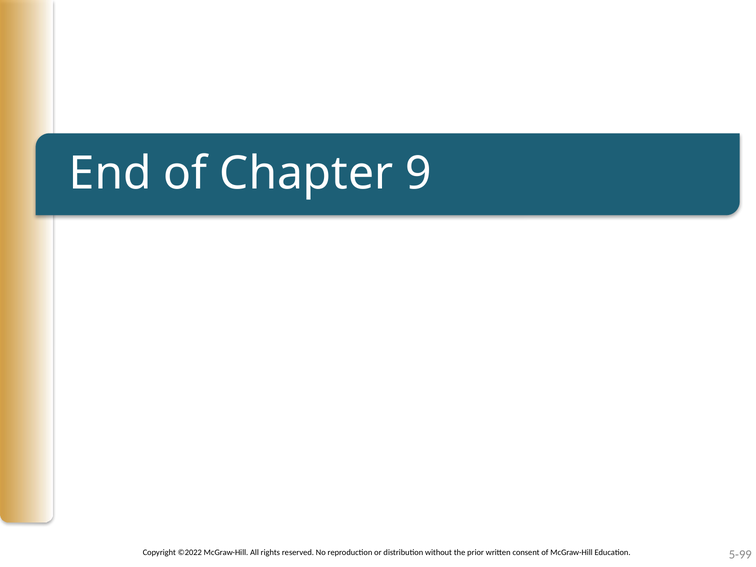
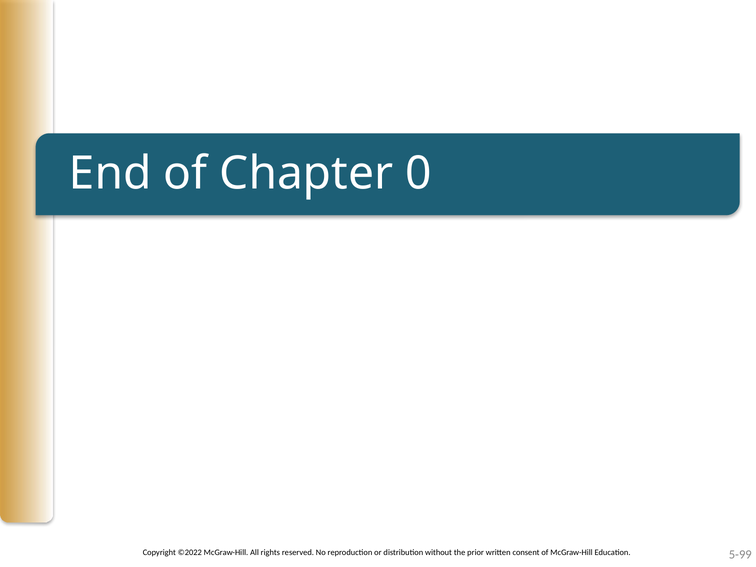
9: 9 -> 0 (418, 173)
